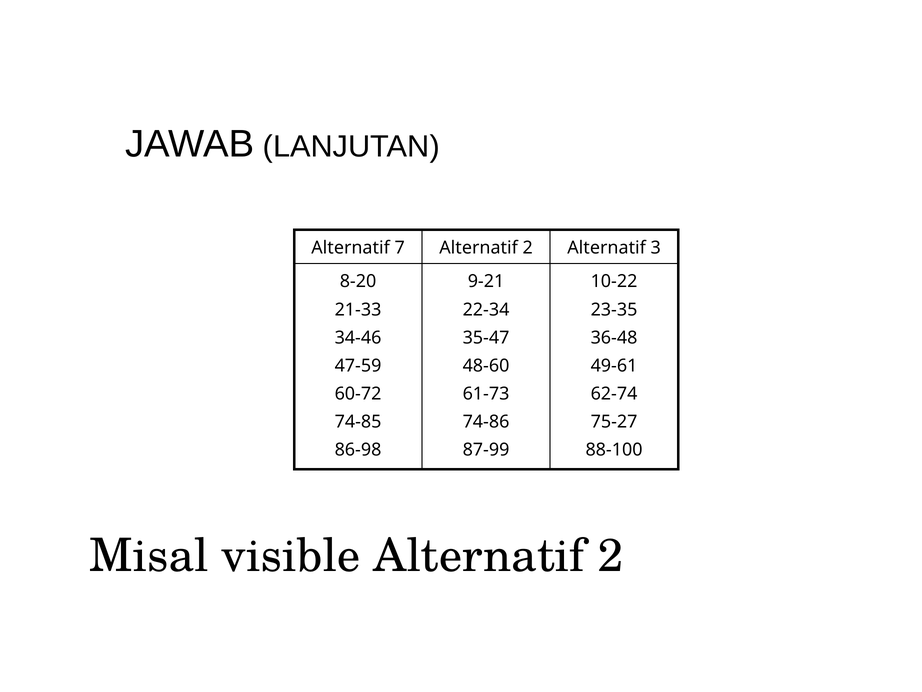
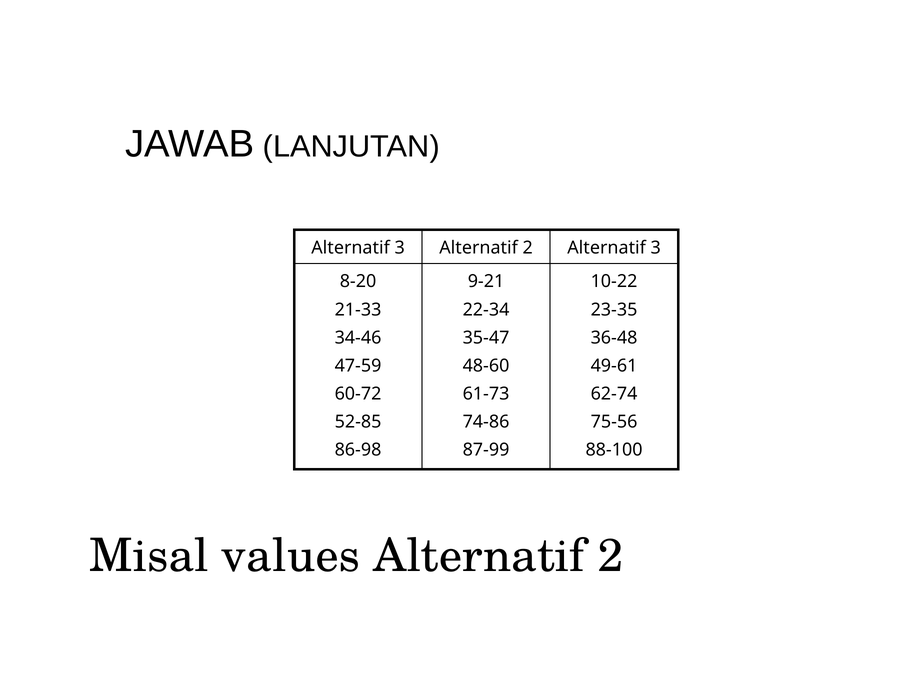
7: 7 -> 3 (400, 247)
74-85: 74-85 -> 52-85 (358, 421)
75-27: 75-27 -> 75-56 (614, 421)
visible: visible -> values (291, 555)
